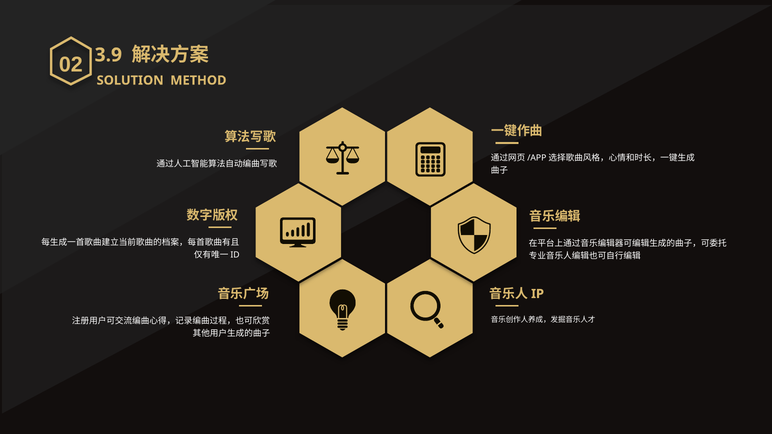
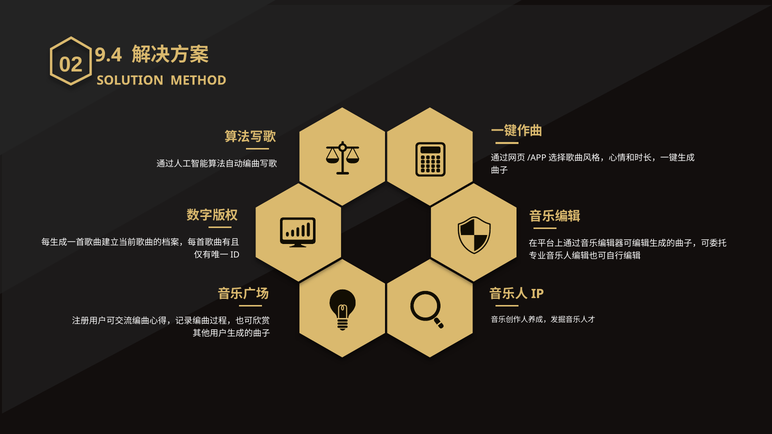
3.9: 3.9 -> 9.4 (108, 55)
